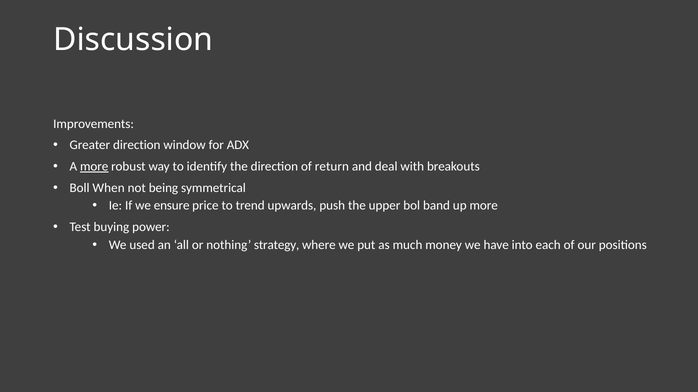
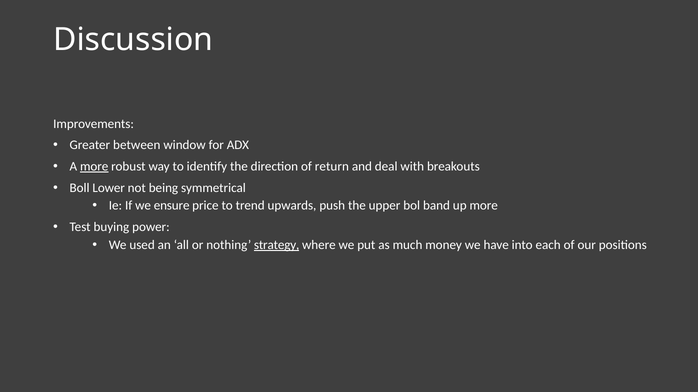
Greater direction: direction -> between (137, 145)
When: When -> Lower (109, 188)
strategy underline: none -> present (277, 245)
